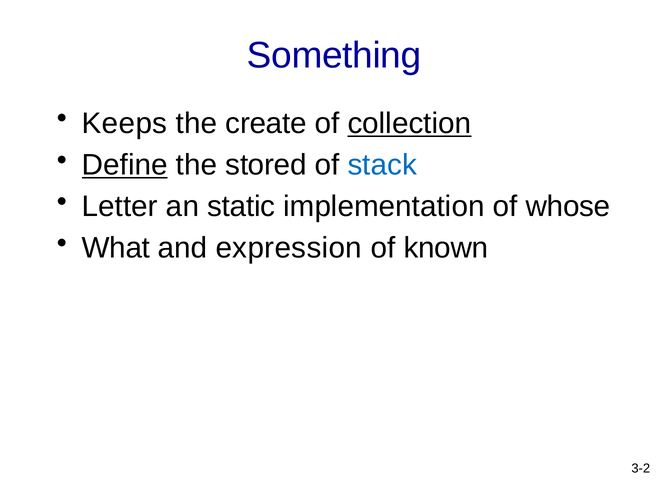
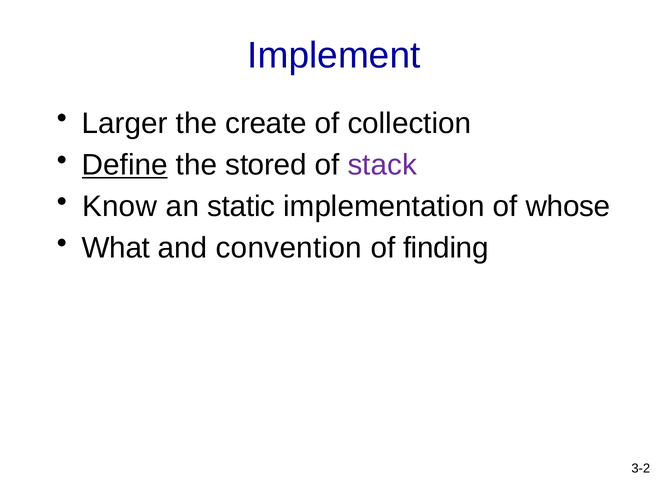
Something: Something -> Implement (334, 55)
Keeps: Keeps -> Larger (125, 123)
collection underline: present -> none (409, 123)
stack colour: blue -> purple (382, 165)
Letter: Letter -> Know (120, 207)
expression: expression -> convention (289, 248)
known: known -> finding (446, 248)
